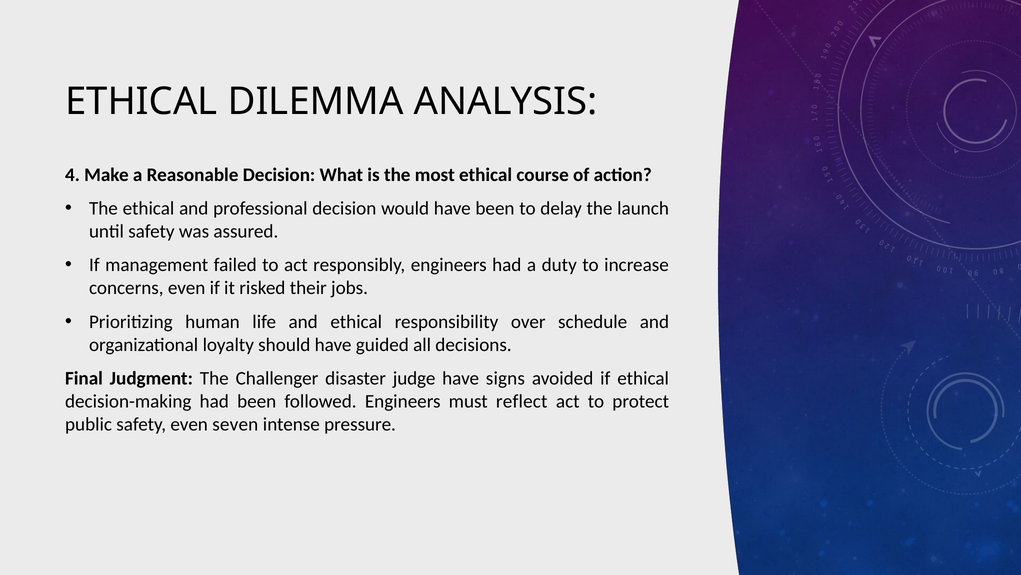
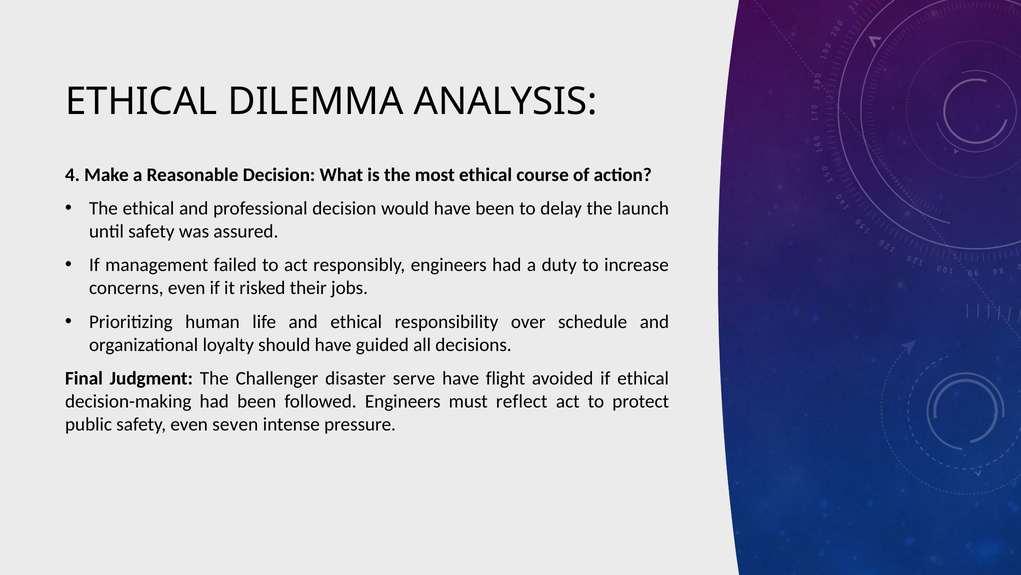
judge: judge -> serve (414, 378)
signs: signs -> flight (506, 378)
